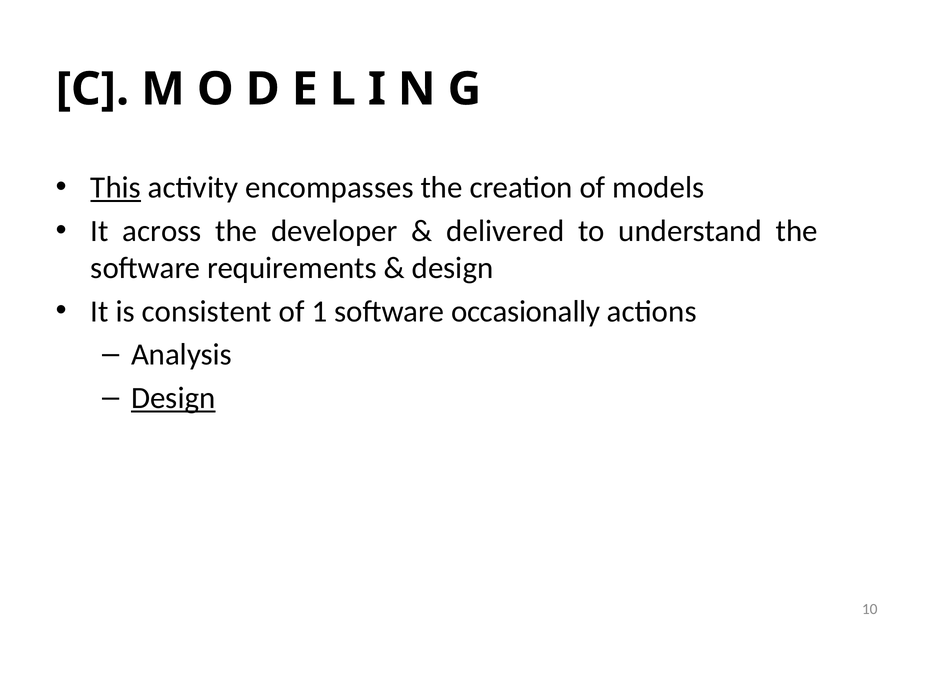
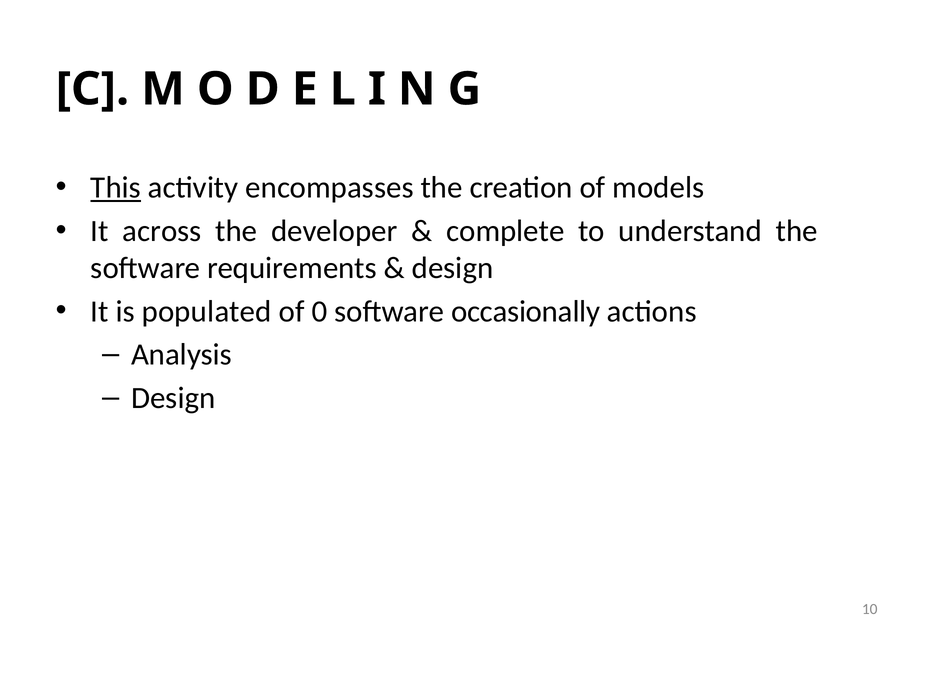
delivered: delivered -> complete (505, 231)
consistent: consistent -> populated (207, 311)
1: 1 -> 0 (319, 311)
Design underline: present -> none (173, 398)
